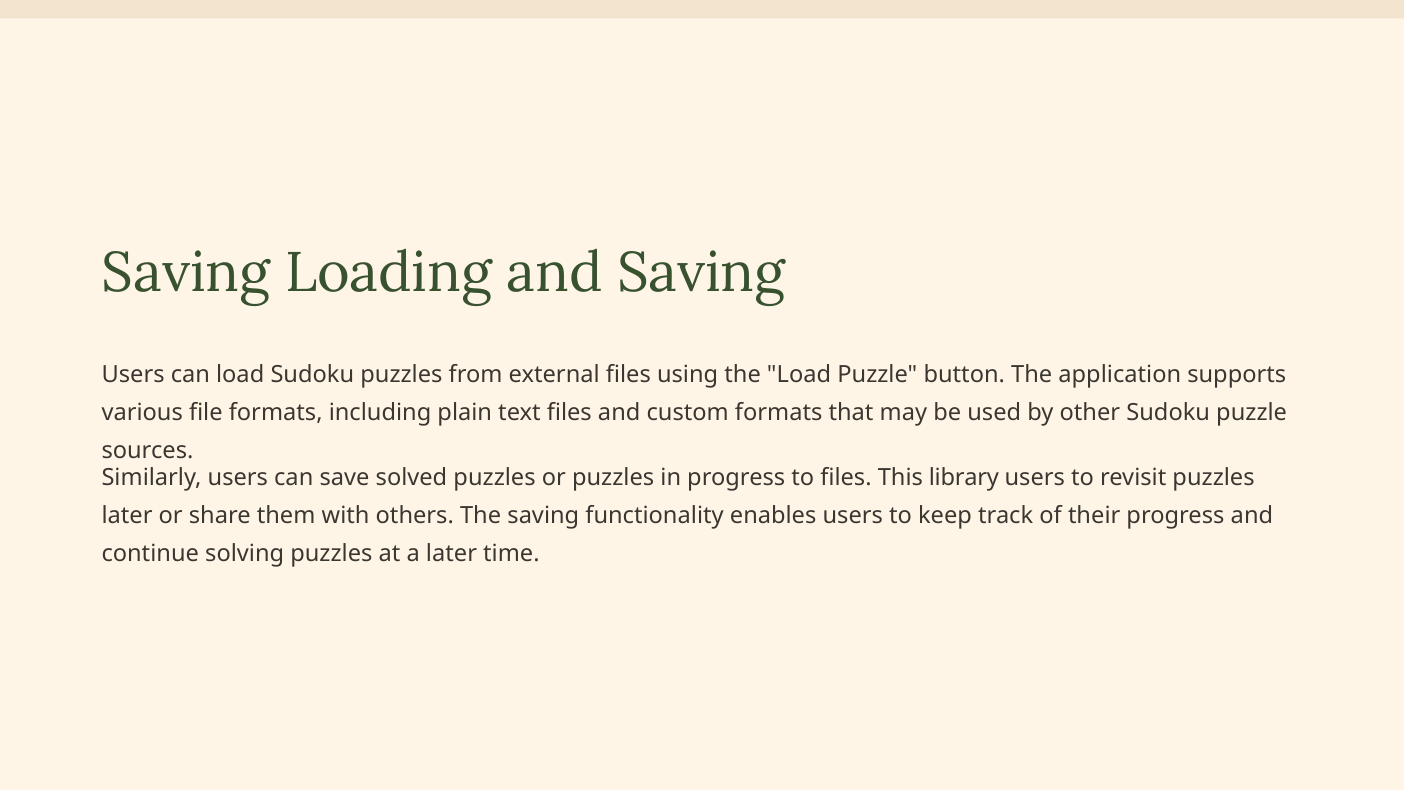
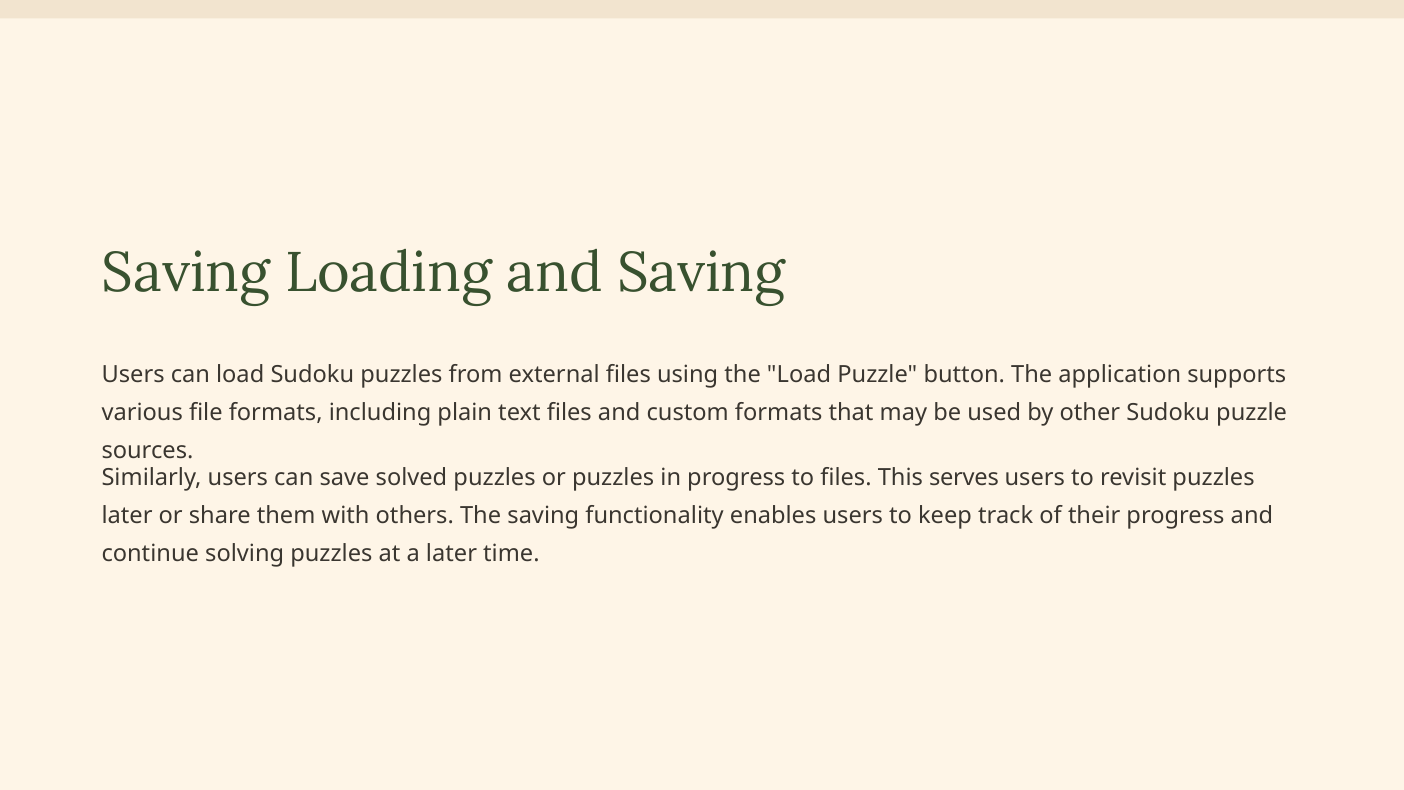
library: library -> serves (964, 477)
